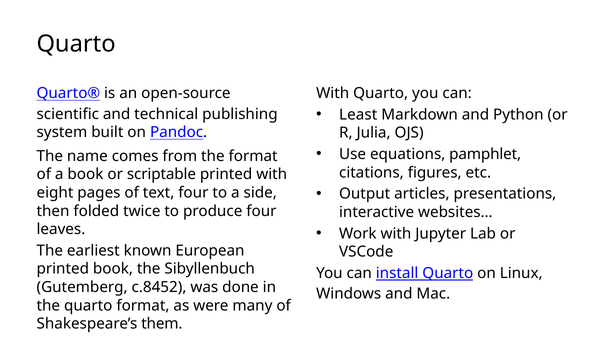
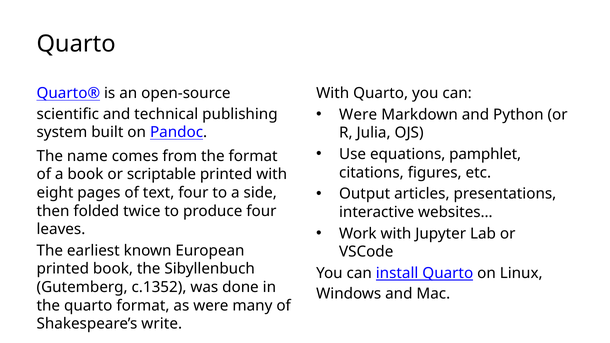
Least: Least -> Were (358, 115)
c.8452: c.8452 -> c.1352 (159, 287)
them: them -> write (162, 324)
